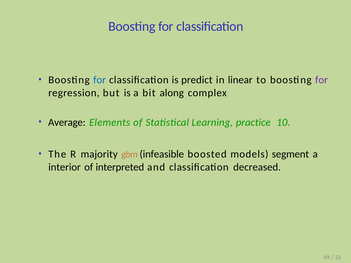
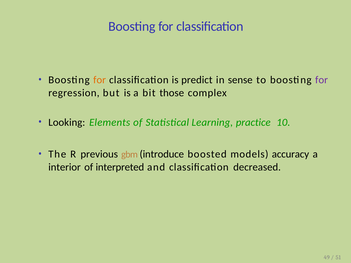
for colour: blue -> orange (100, 80)
linear: linear -> sense (240, 80)
along: along -> those (172, 93)
Average: Average -> Looking (67, 122)
majority: majority -> previous (99, 154)
infeasible: infeasible -> introduce (162, 154)
segment: segment -> accuracy (290, 154)
